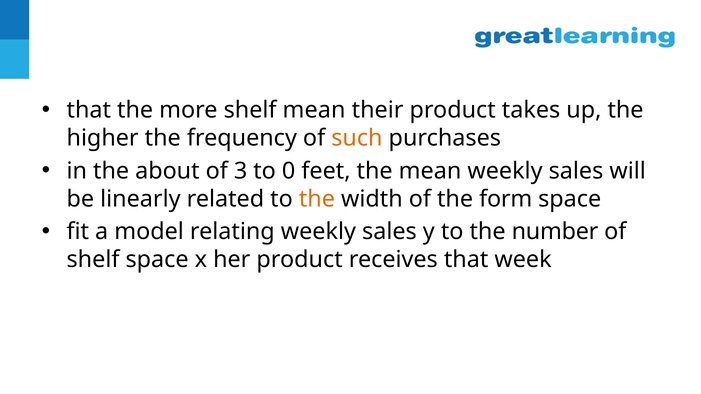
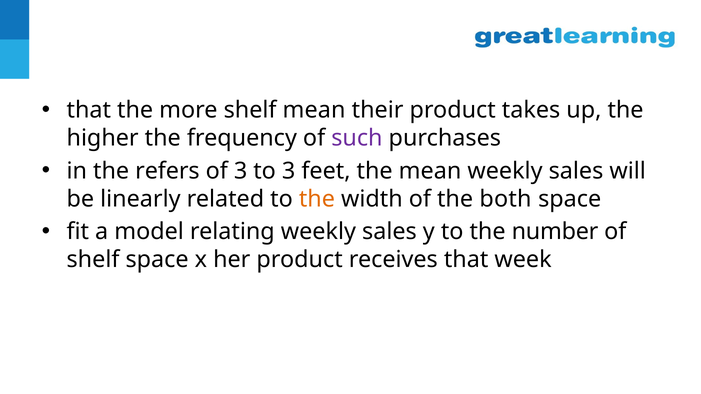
such colour: orange -> purple (357, 138)
about: about -> refers (167, 171)
to 0: 0 -> 3 (289, 171)
form: form -> both (506, 199)
